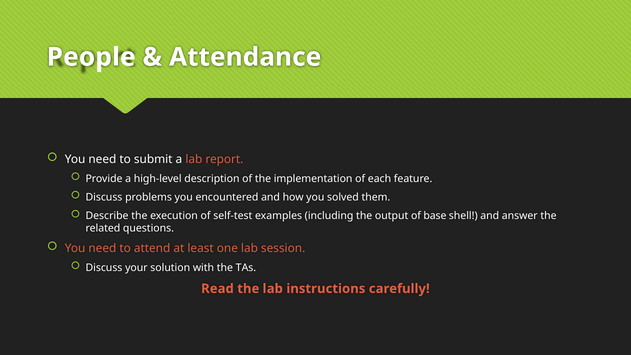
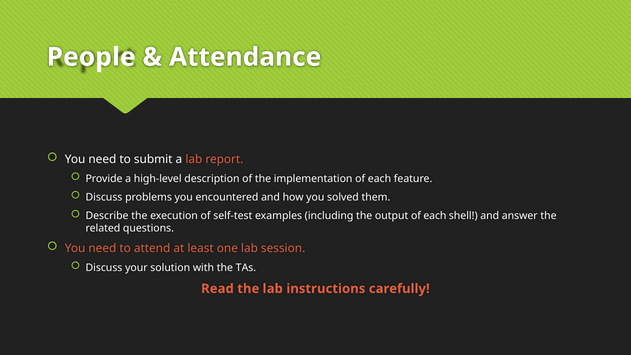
output of base: base -> each (435, 216)
